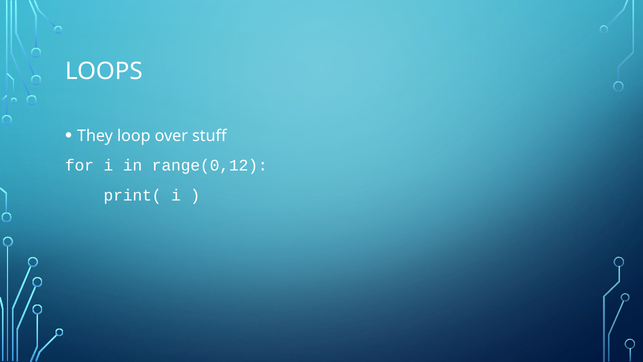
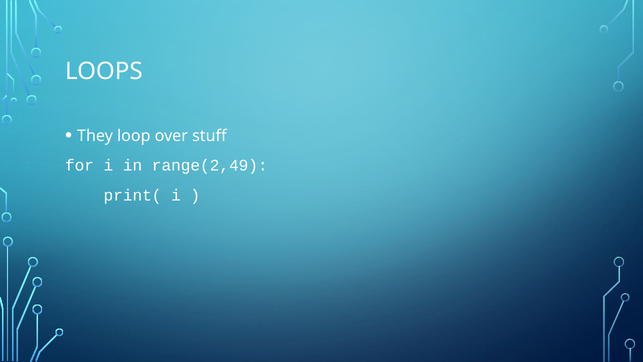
range(0,12: range(0,12 -> range(2,49 (210, 166)
